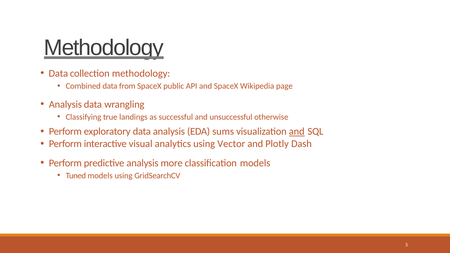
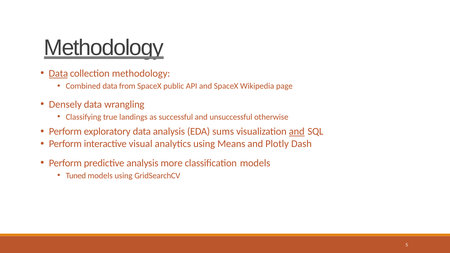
Data underline: none -> present (58, 73)
Analysis: Analysis -> Densely (65, 104)
Vector: Vector -> Means (231, 144)
